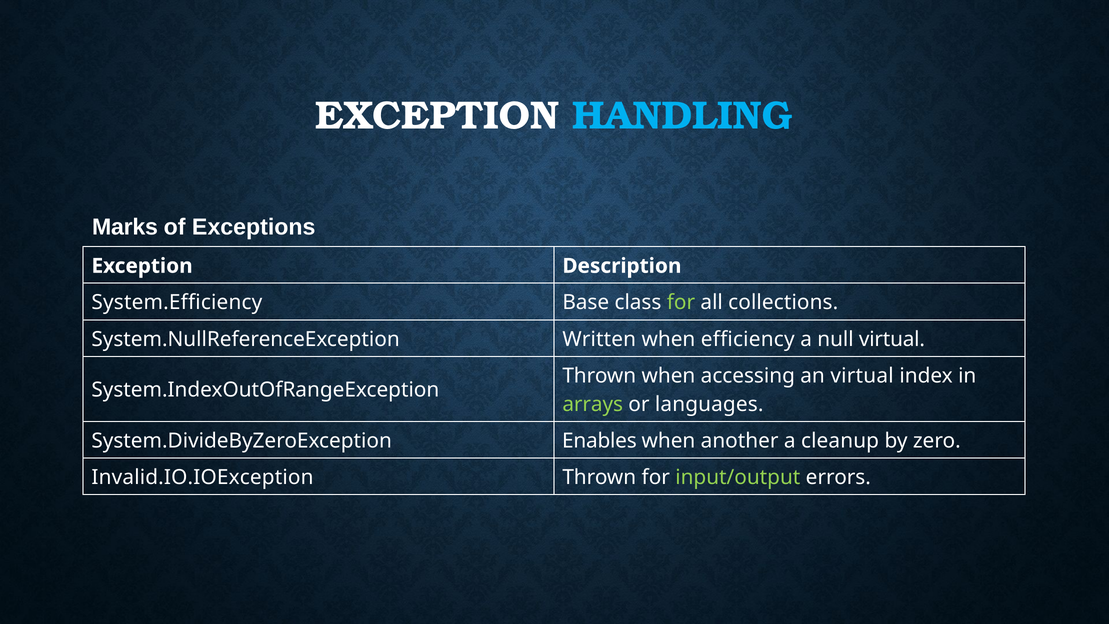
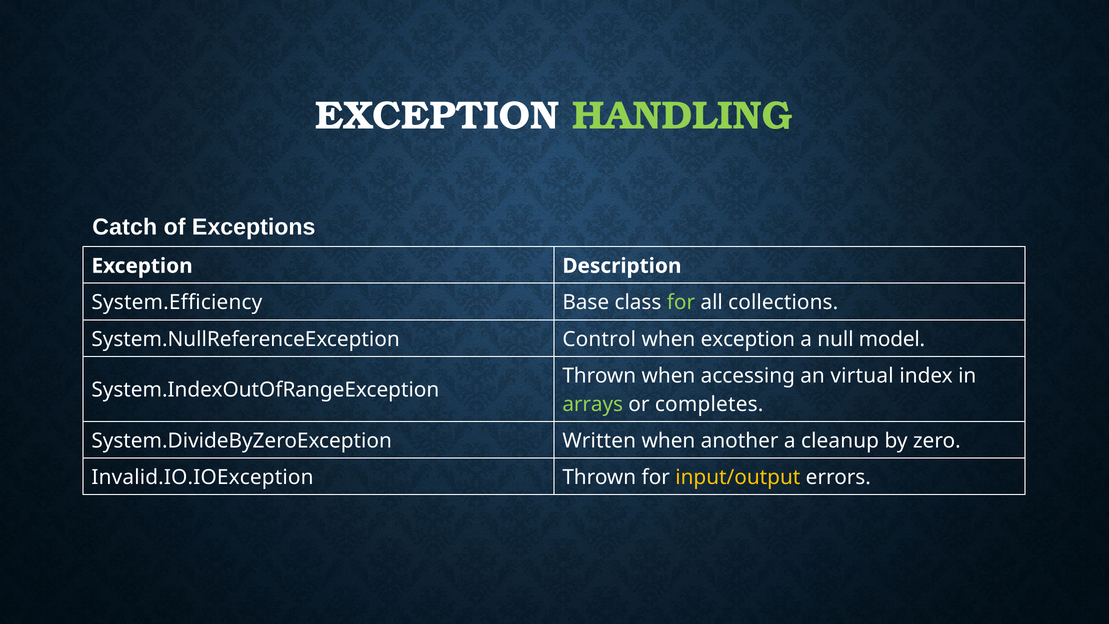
HANDLING colour: light blue -> light green (682, 116)
Marks: Marks -> Catch (125, 227)
Written: Written -> Control (599, 339)
when efficiency: efficiency -> exception (748, 339)
null virtual: virtual -> model (892, 339)
languages: languages -> completes (709, 404)
Enables: Enables -> Written (599, 441)
input/output colour: light green -> yellow (738, 477)
